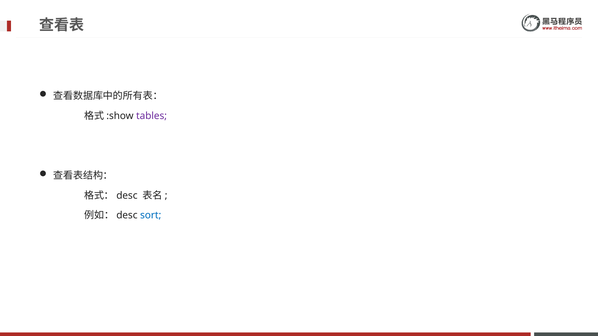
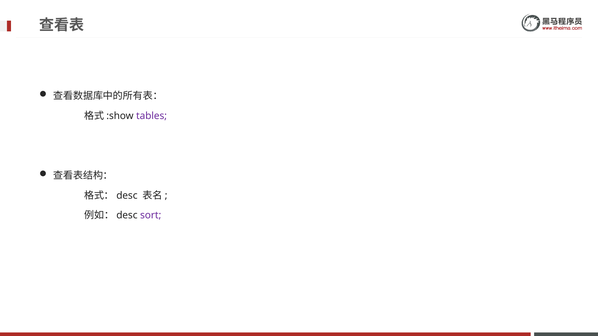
sort colour: blue -> purple (151, 216)
